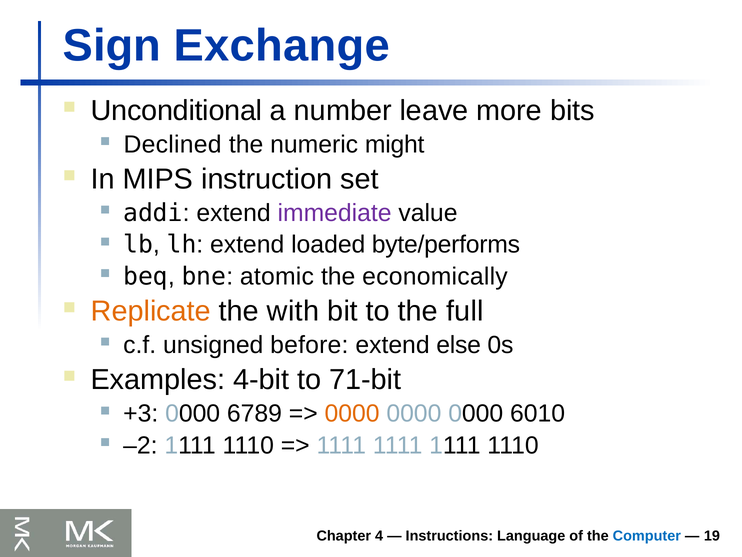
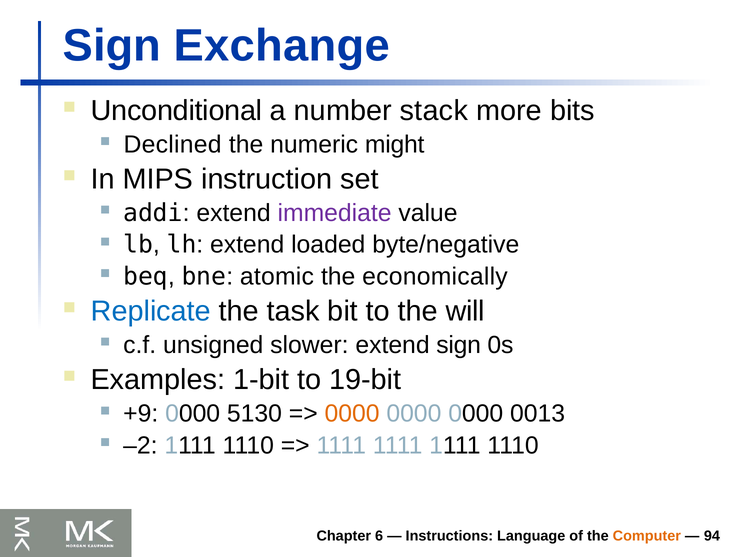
leave: leave -> stack (434, 110)
byte/performs: byte/performs -> byte/negative (446, 245)
Replicate colour: orange -> blue (151, 311)
with: with -> task (293, 311)
full: full -> will (465, 311)
before: before -> slower (309, 345)
extend else: else -> sign (459, 345)
4-bit: 4-bit -> 1-bit (261, 380)
71-bit: 71-bit -> 19-bit (365, 380)
+3: +3 -> +9 (141, 413)
6789: 6789 -> 5130 (254, 413)
6010: 6010 -> 0013 (538, 413)
4: 4 -> 6 (379, 536)
Computer colour: blue -> orange (647, 536)
19: 19 -> 94 (712, 536)
